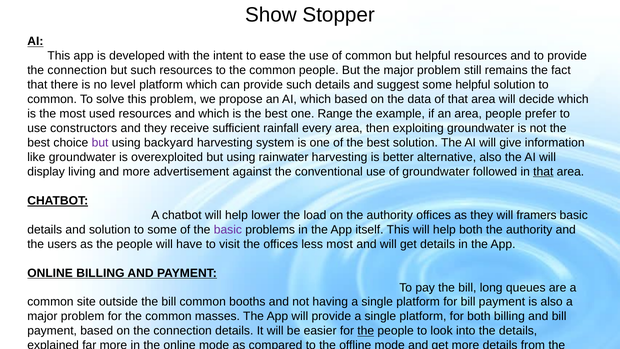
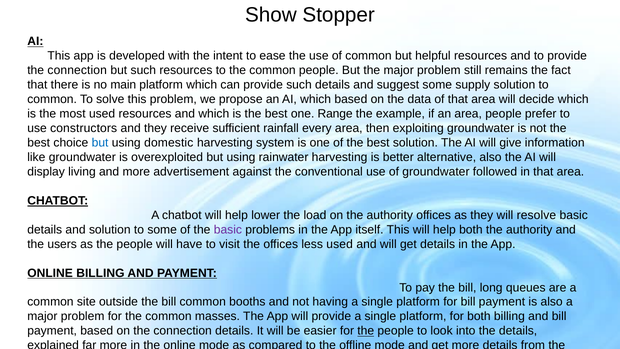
level: level -> main (123, 85)
some helpful: helpful -> supply (473, 85)
but colour: purple -> blue (100, 143)
backyard: backyard -> domestic (169, 143)
that underline: present -> none (543, 172)
framers: framers -> resolve (536, 215)
less most: most -> used (340, 244)
